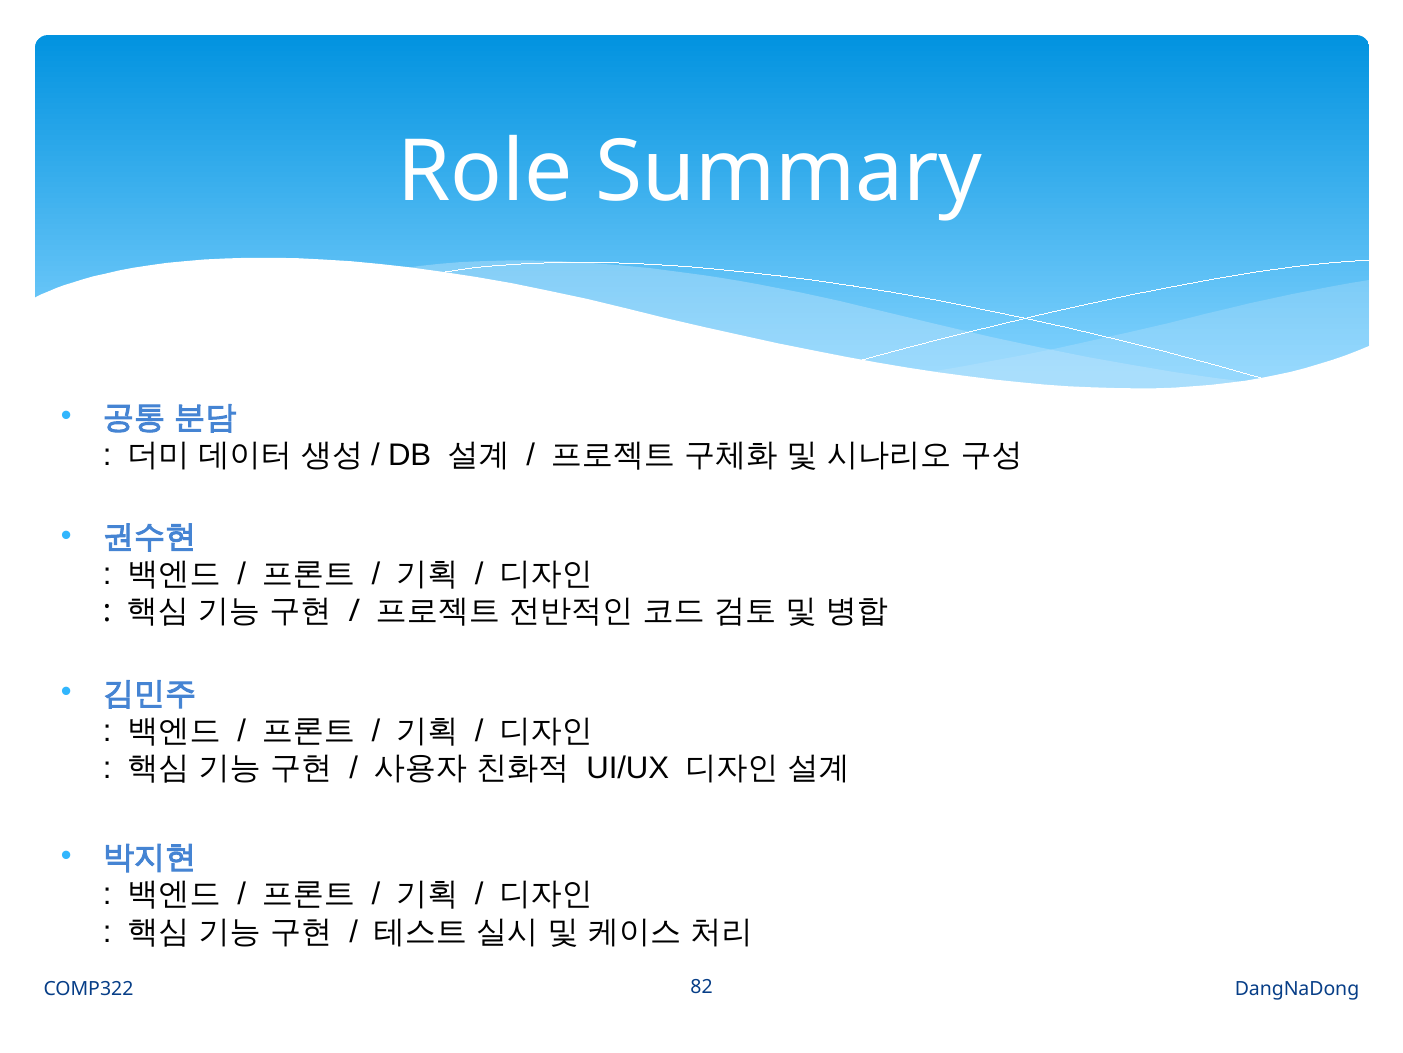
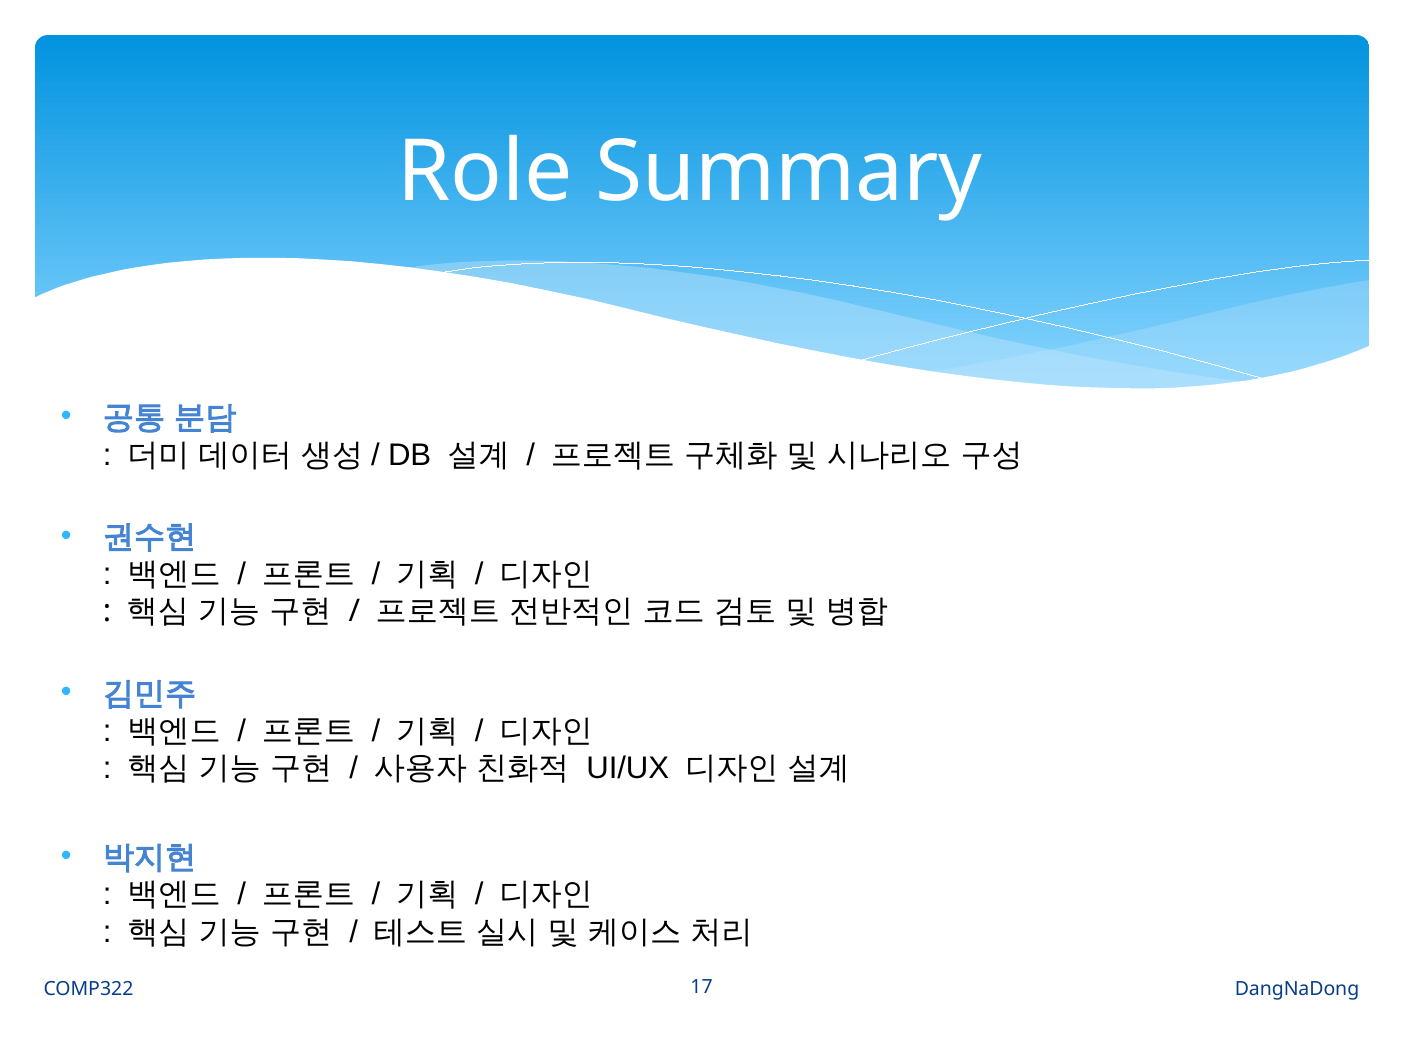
82: 82 -> 17 (702, 987)
